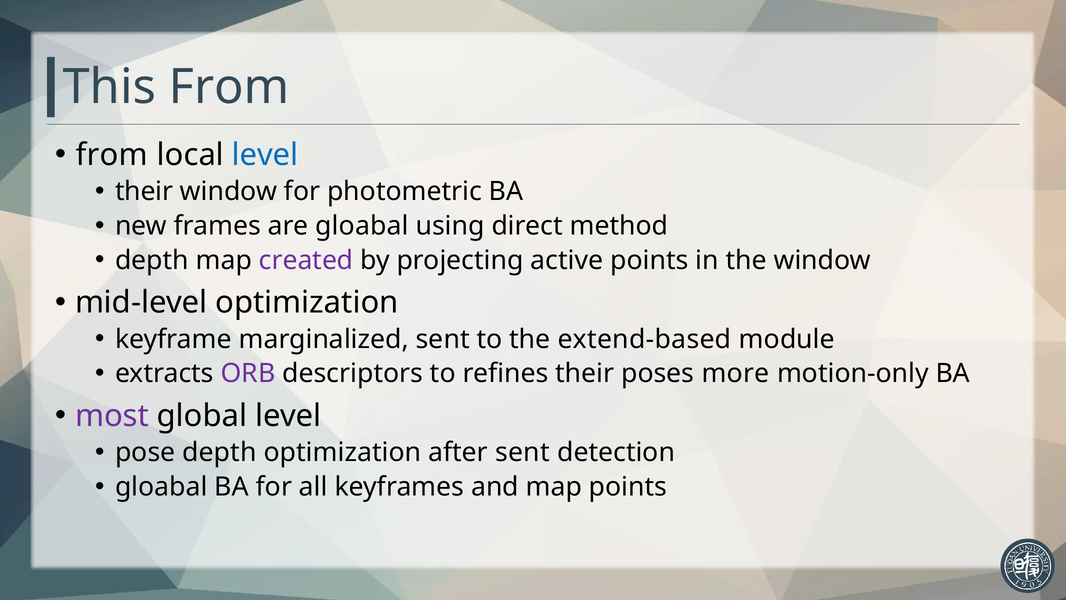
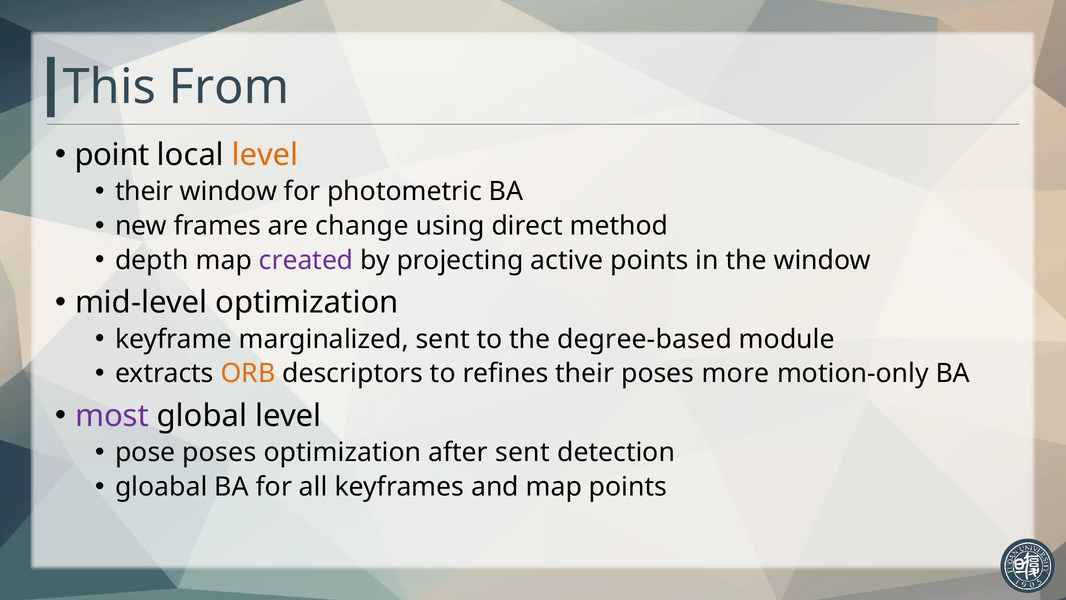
from: from -> point (112, 155)
level colour: blue -> orange (265, 155)
are gloabal: gloabal -> change (362, 226)
extend-based: extend-based -> degree-based (645, 339)
ORB colour: purple -> orange (248, 373)
pose depth: depth -> poses (219, 452)
